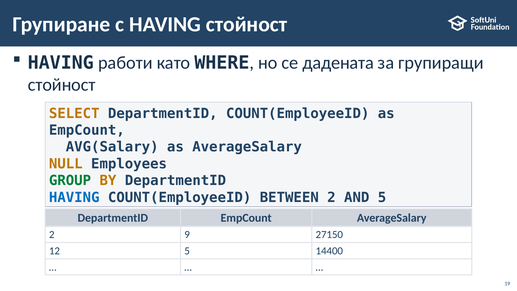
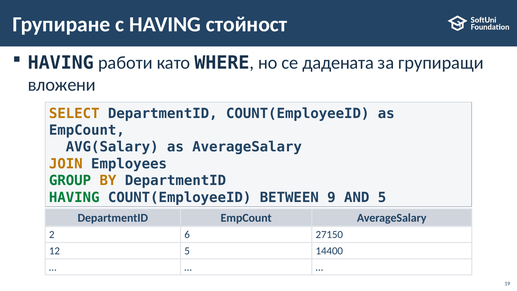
стойност: стойност -> вложени (62, 85)
NULL: NULL -> JOIN (66, 164)
HAVING colour: blue -> green (74, 197)
BETWEEN 2: 2 -> 9 (331, 197)
9: 9 -> 6 (187, 235)
